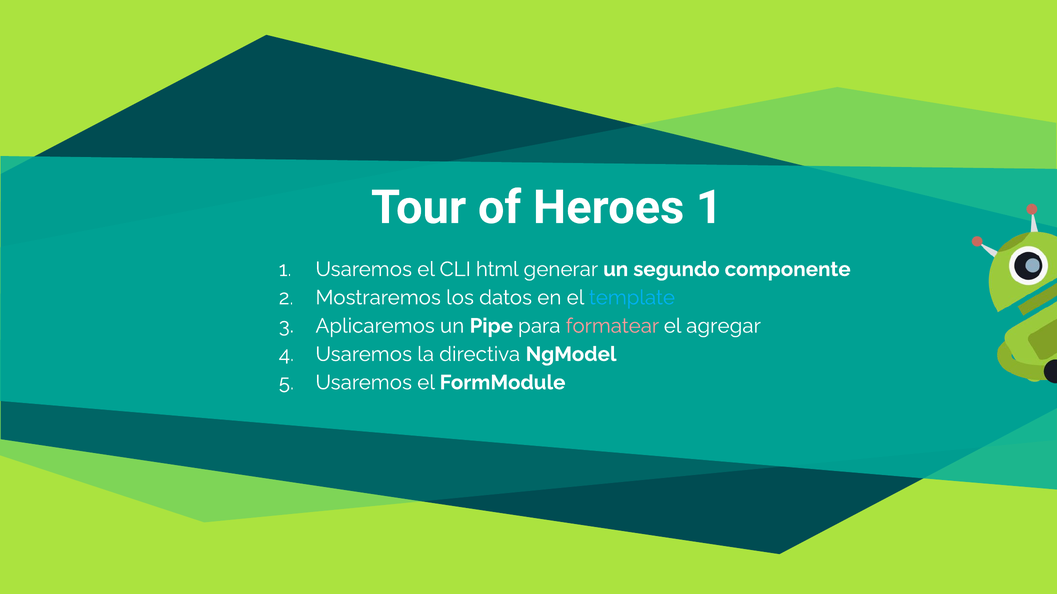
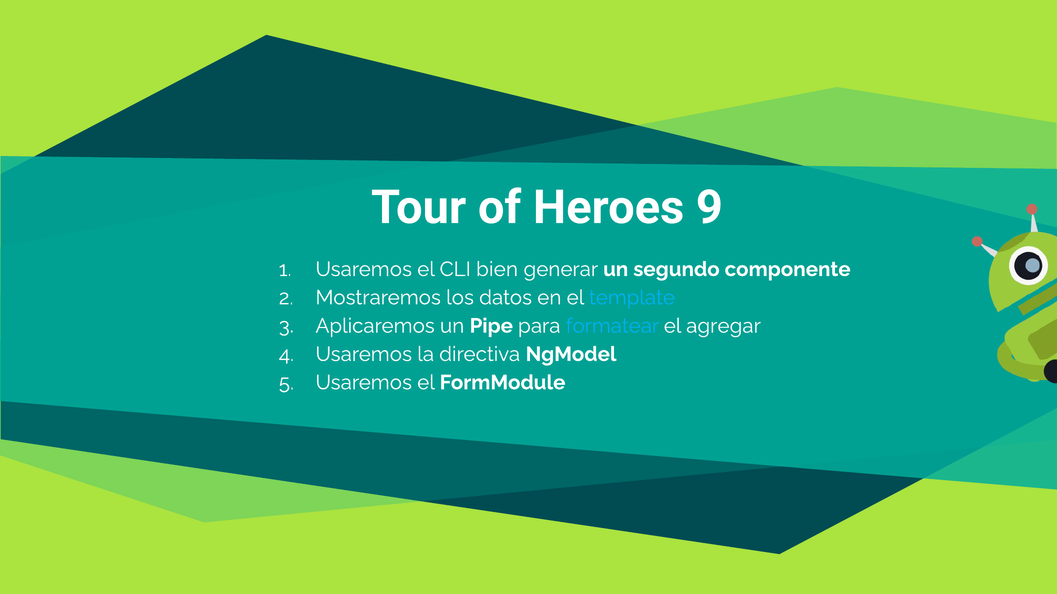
Heroes 1: 1 -> 9 (709, 208)
html: html -> bien (497, 270)
formatear colour: pink -> light blue (612, 326)
